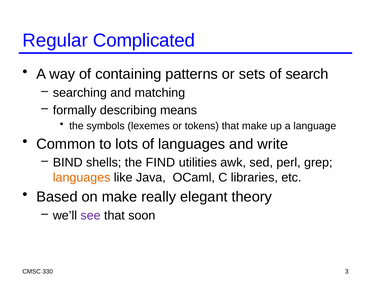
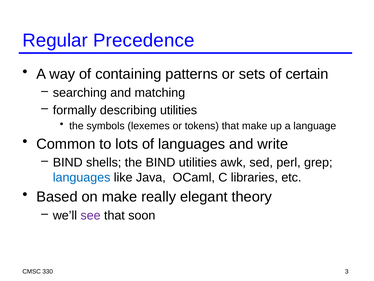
Complicated: Complicated -> Precedence (144, 40)
search: search -> certain (307, 74)
describing means: means -> utilities (179, 110)
the FIND: FIND -> BIND (160, 162)
languages colour: orange -> blue (82, 177)
